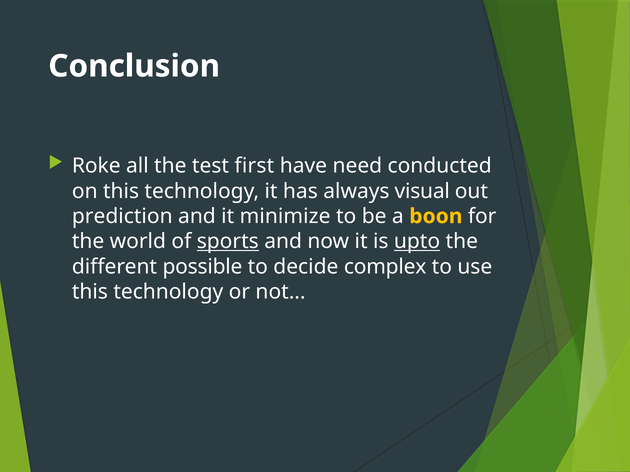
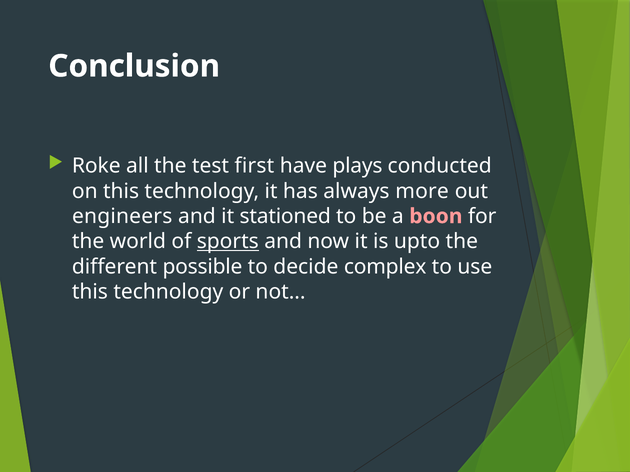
need: need -> plays (357, 166)
visual: visual -> more (422, 191)
prediction: prediction -> engineers (122, 216)
minimize: minimize -> stationed (285, 216)
boon colour: yellow -> pink (436, 216)
upto underline: present -> none (417, 242)
